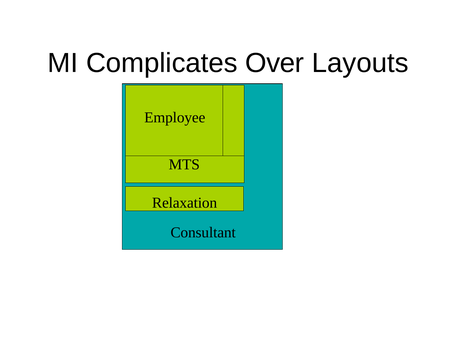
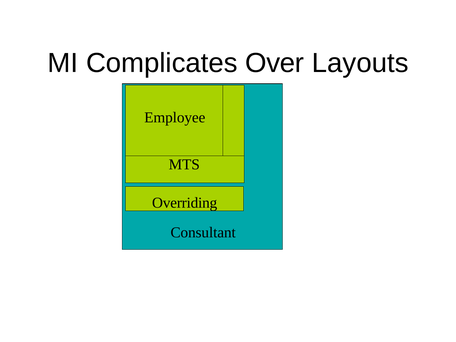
Relaxation: Relaxation -> Overriding (185, 203)
